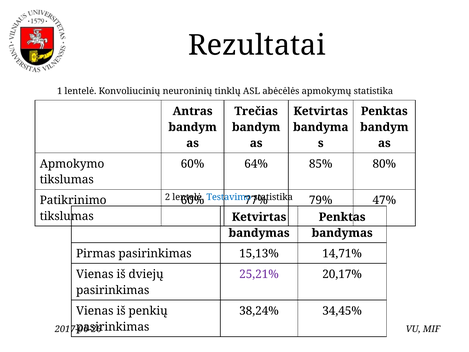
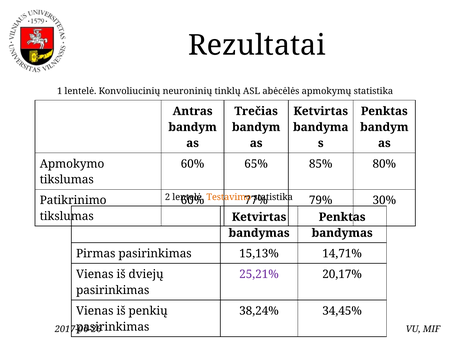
64%: 64% -> 65% (256, 164)
Testavimo colour: blue -> orange (229, 197)
47%: 47% -> 30% (384, 200)
